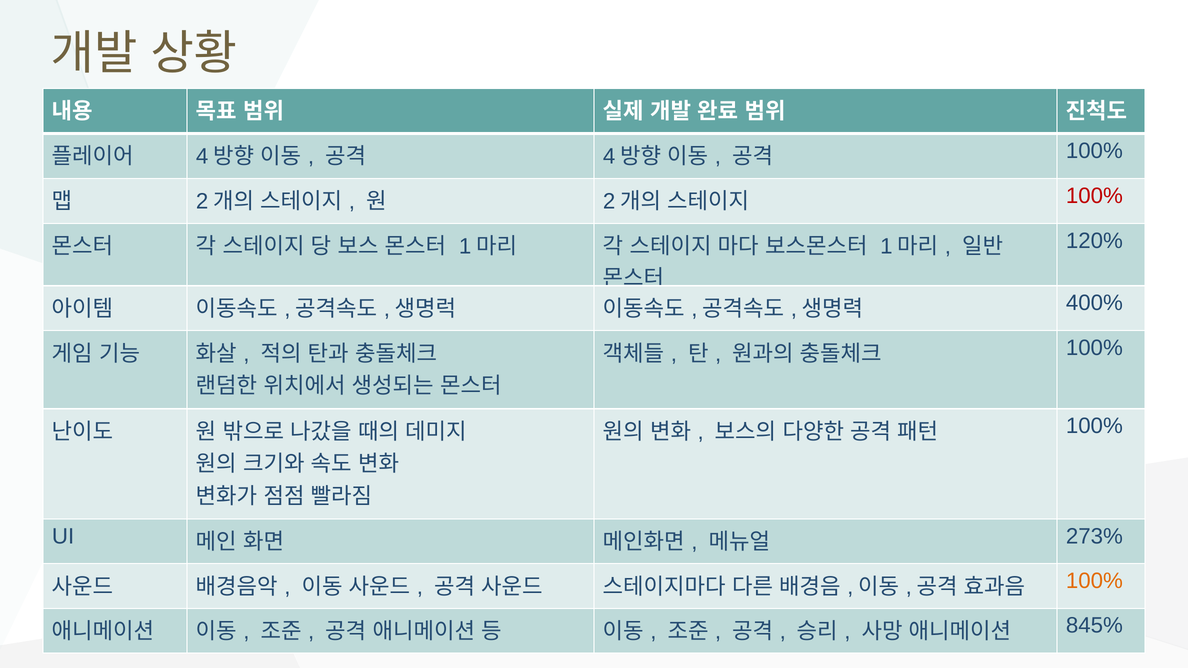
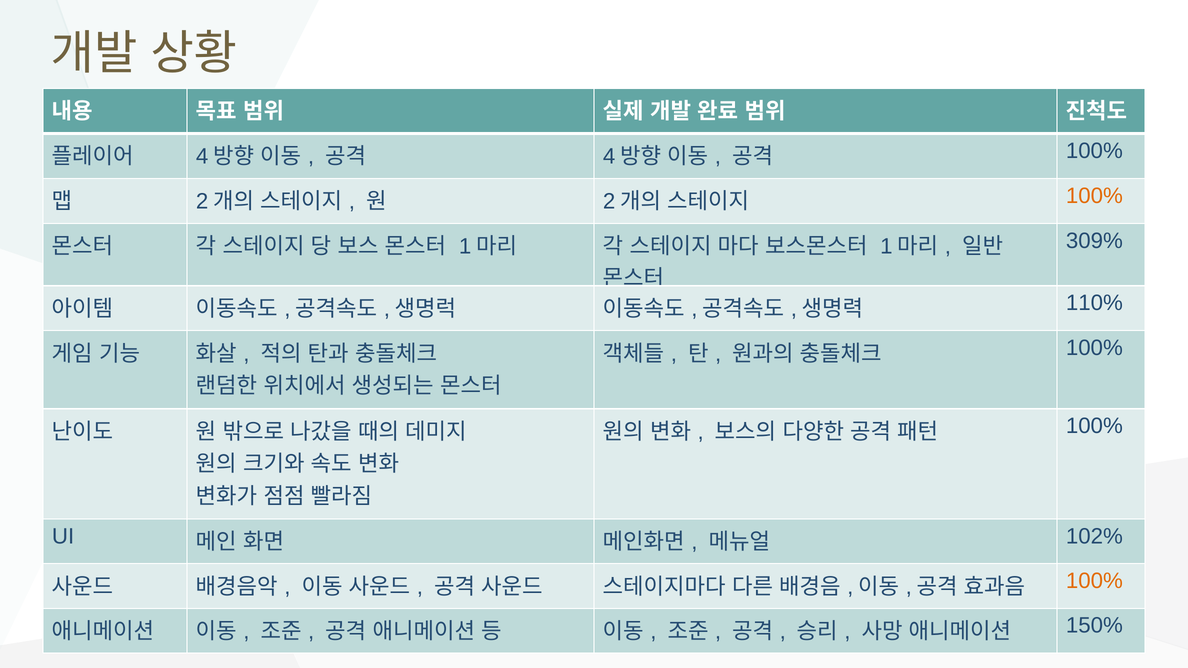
100% colour: red -> orange (1094, 196)
120%: 120% -> 309% (1094, 241)
400%: 400% -> 110% (1094, 303)
273%: 273% -> 102% (1094, 537)
845%: 845% -> 150% (1094, 626)
